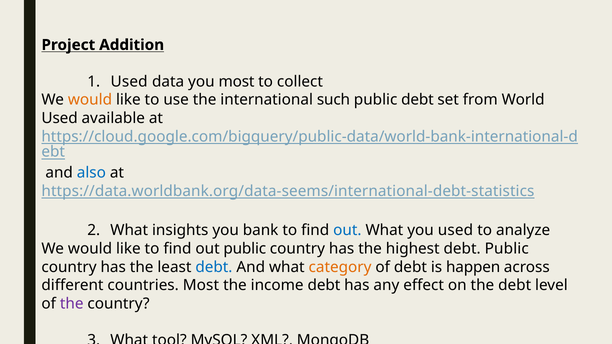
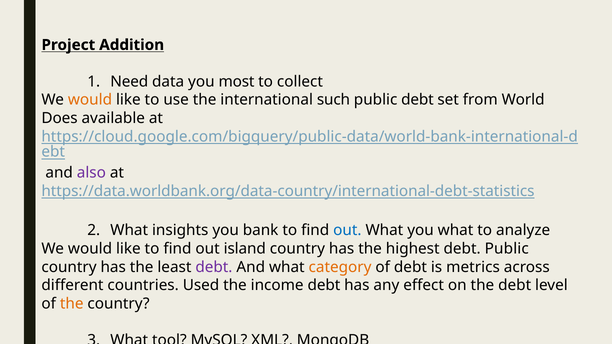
Used: Used -> Need (129, 82)
Used: Used -> Does (60, 118)
also colour: blue -> purple (91, 173)
https://data.worldbank.org/data-seems/international-debt-statistics: https://data.worldbank.org/data-seems/international-debt-statistics -> https://data.worldbank.org/data-country/international-debt-statistics (288, 191)
you used: used -> what (456, 231)
out public: public -> island (245, 249)
debt colour: blue -> purple (214, 267)
happen: happen -> metrics (473, 267)
countries Most: Most -> Used (201, 286)
the colour: purple -> orange (72, 304)
